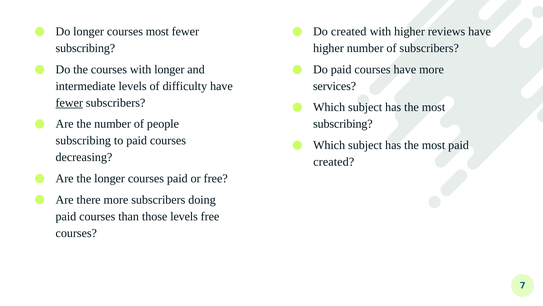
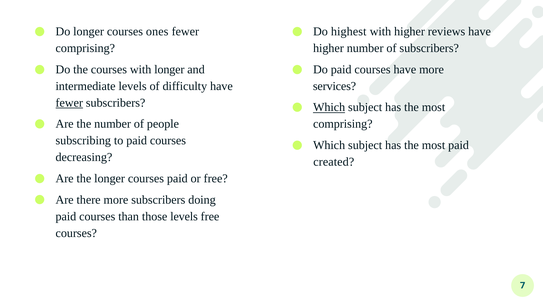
courses most: most -> ones (157, 32)
Do created: created -> highest (349, 32)
subscribing: subscribing -> comprising (85, 48)
Which underline: none -> present (329, 107)
subscribing: subscribing -> comprising (343, 124)
